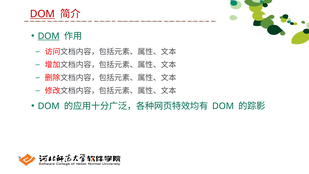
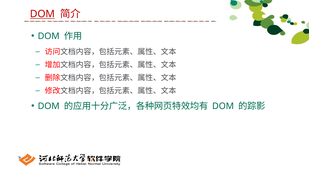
DOM underline: present -> none (49, 36)
